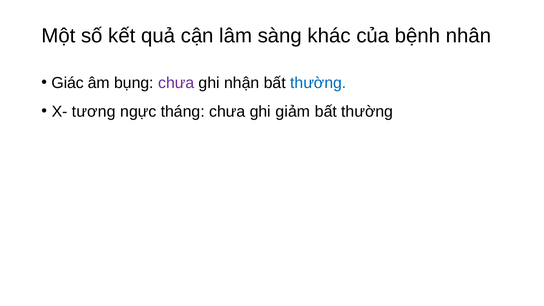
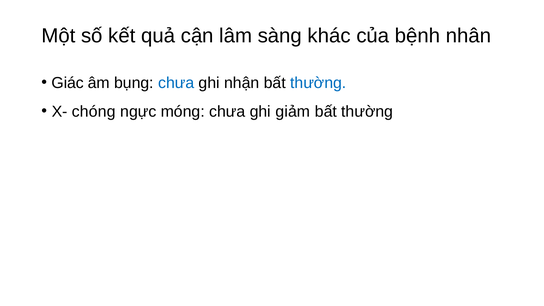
chưa colour: purple -> blue (176, 83)
tương: tương -> chóng (94, 111)
tháng: tháng -> móng (183, 111)
